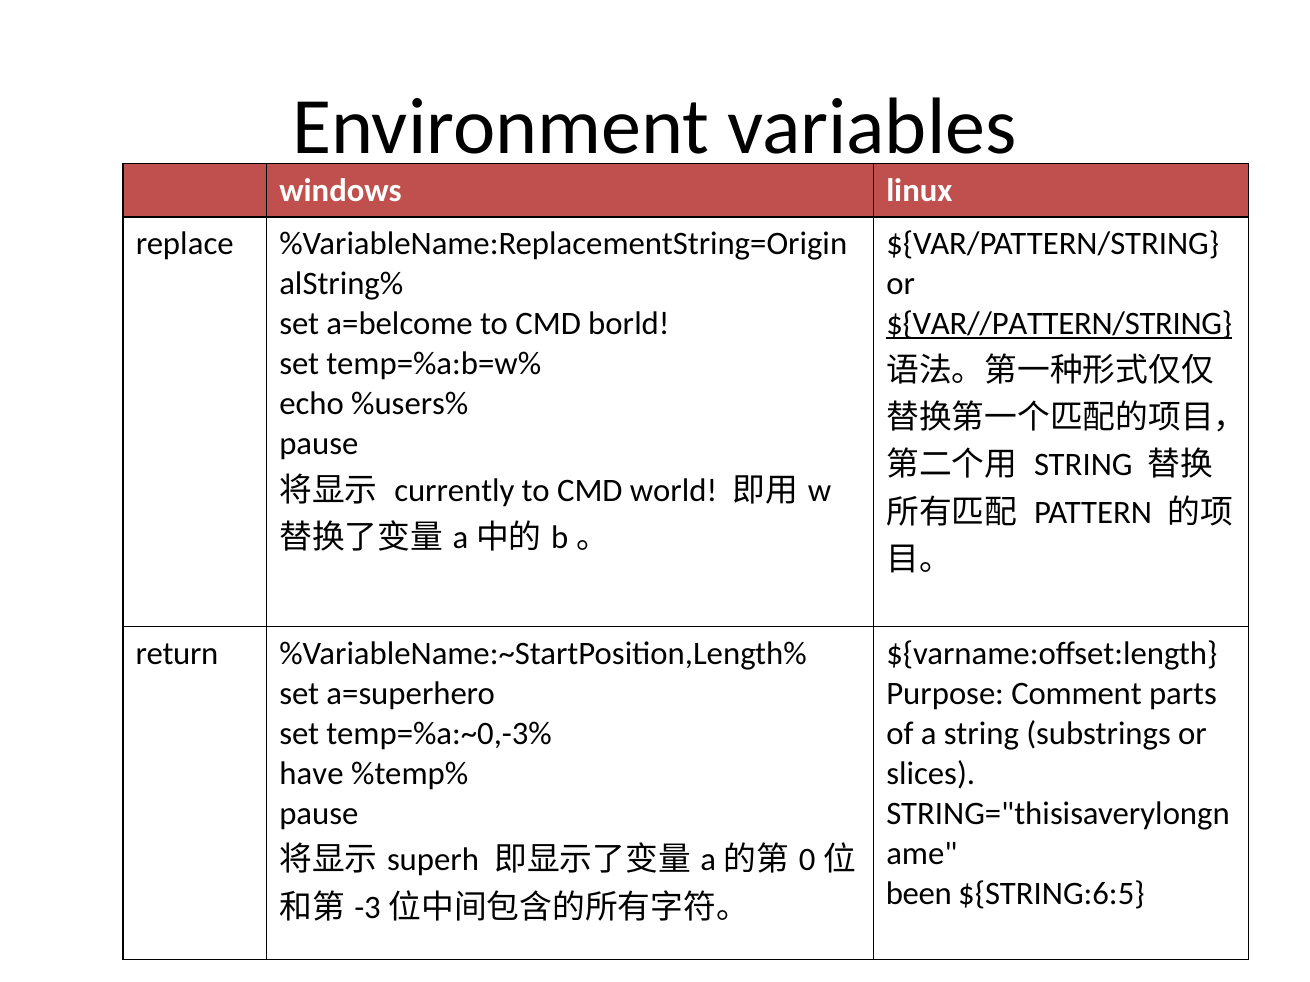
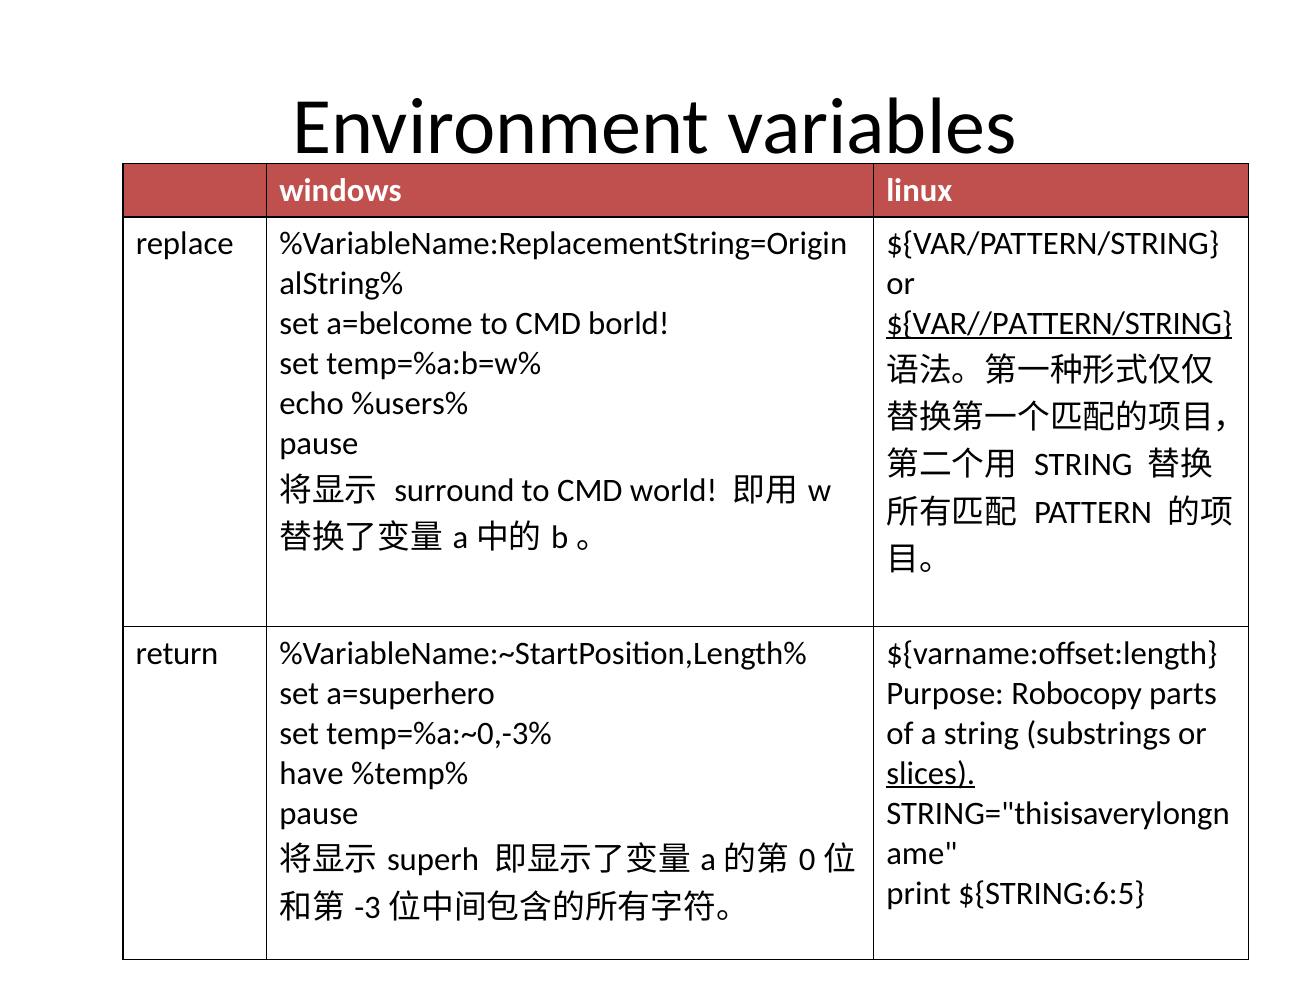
currently: currently -> surround (454, 490)
Comment: Comment -> Robocopy (1077, 694)
slices underline: none -> present (931, 774)
been: been -> print (919, 894)
